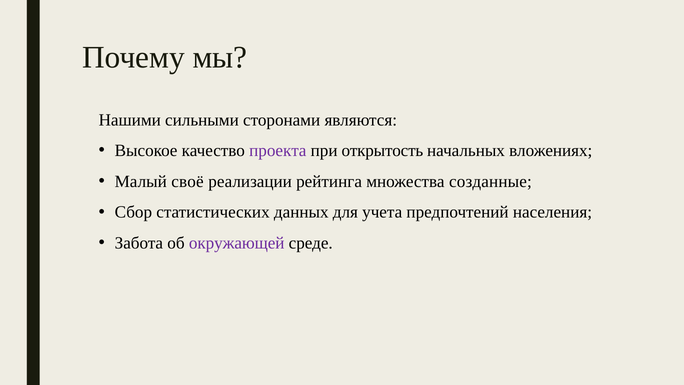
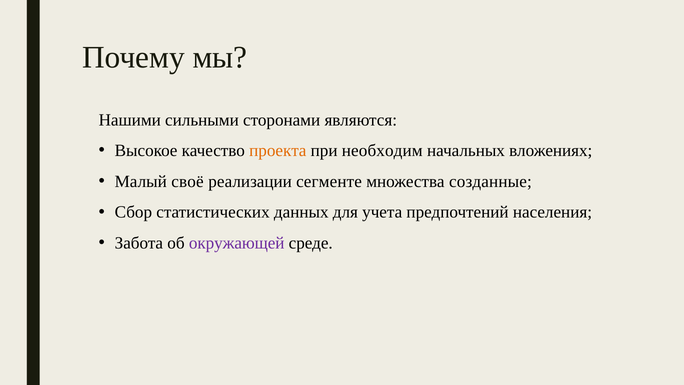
проекта colour: purple -> orange (278, 151)
открытость: открытость -> необходим (382, 151)
рейтинга: рейтинга -> сегменте (329, 181)
